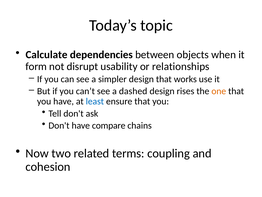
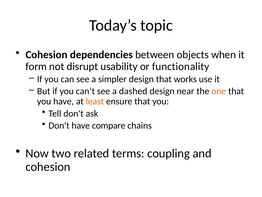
Calculate: Calculate -> Cohesion (46, 54)
relationships: relationships -> functionality (181, 66)
rises: rises -> near (185, 91)
least colour: blue -> orange (95, 101)
